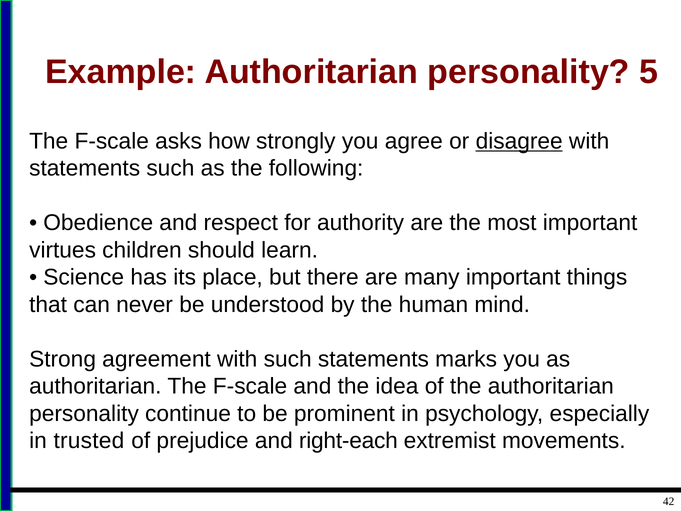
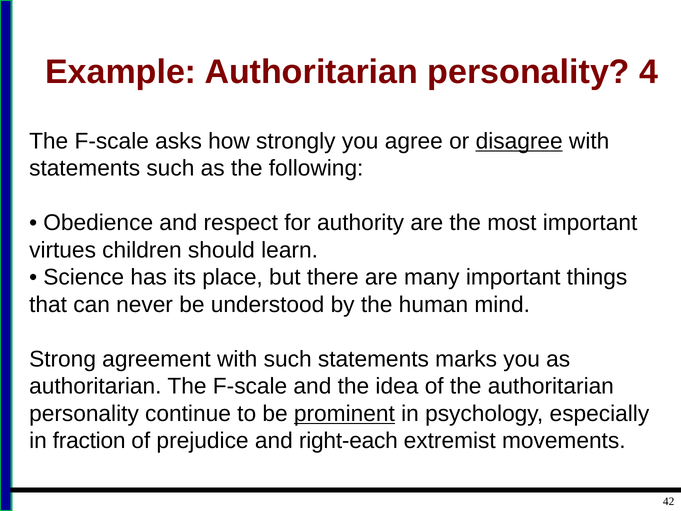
5: 5 -> 4 (649, 72)
prominent underline: none -> present (344, 414)
trusted: trusted -> fraction (89, 441)
